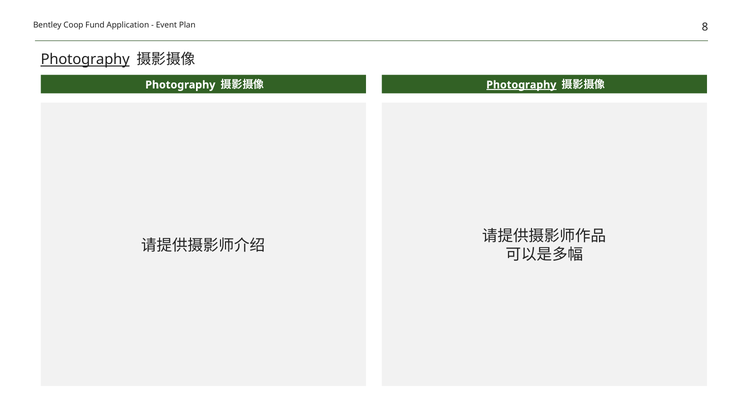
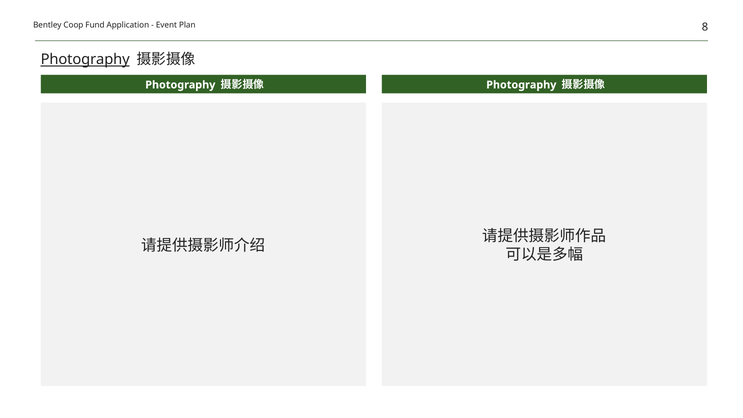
Photography underline: present -> none (521, 85)
